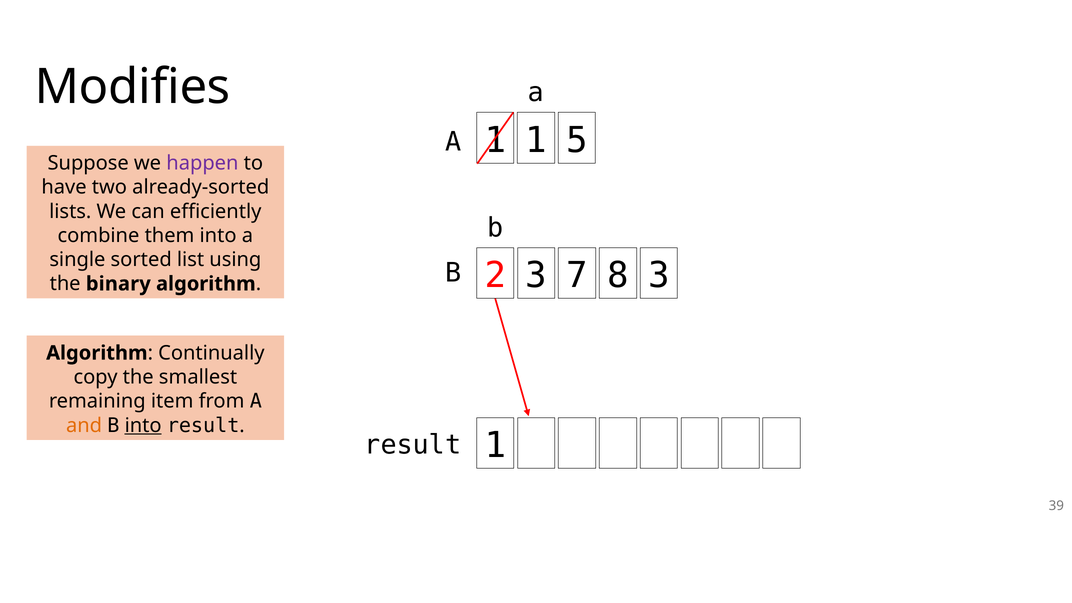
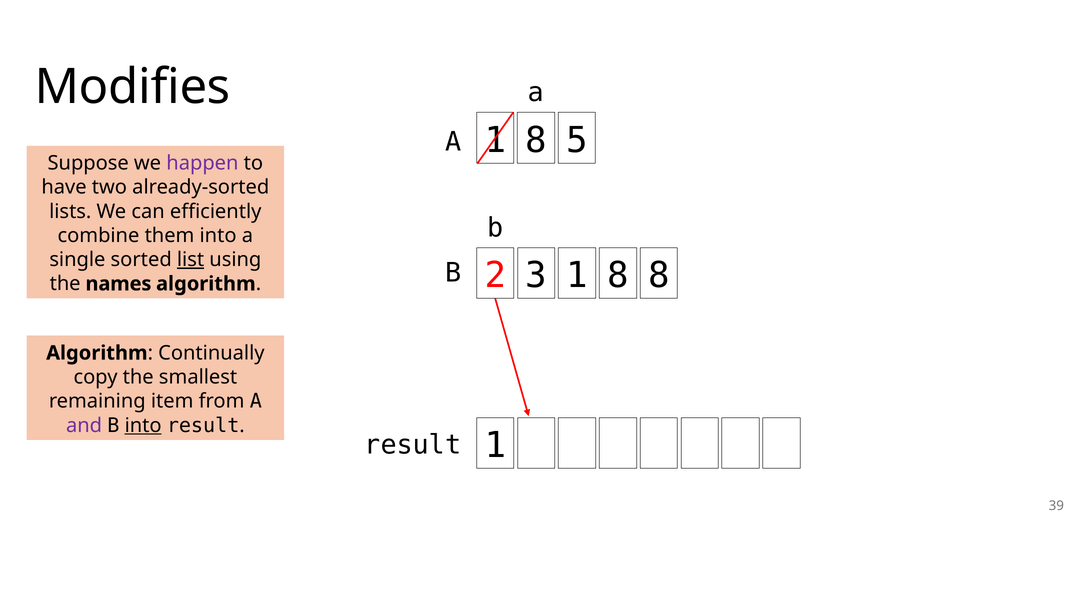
1: 1 -> 8 (536, 140)
list underline: none -> present (191, 260)
3 7: 7 -> 1 (577, 276)
8 3: 3 -> 8 (659, 276)
binary: binary -> names (118, 284)
and colour: orange -> purple (84, 425)
